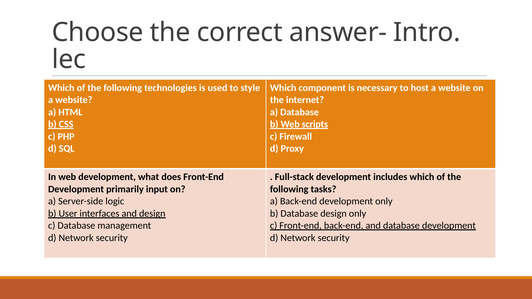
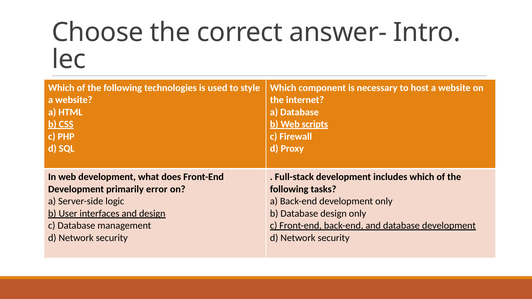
input: input -> error (157, 189)
